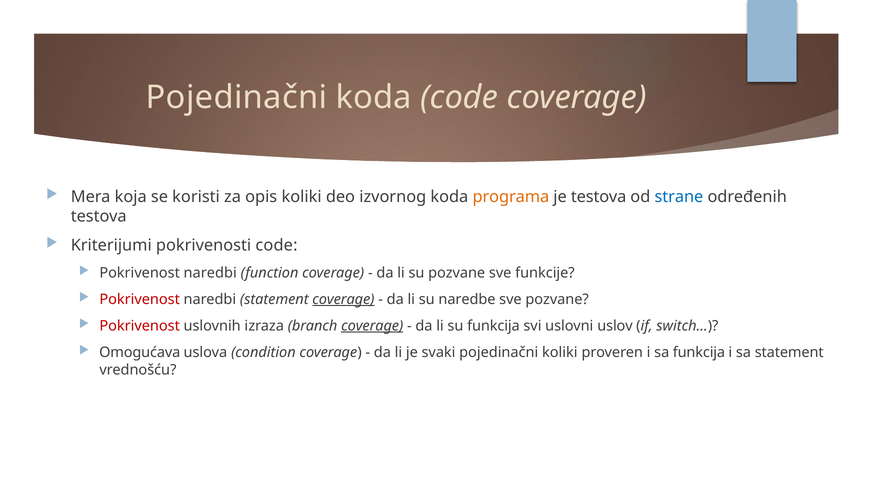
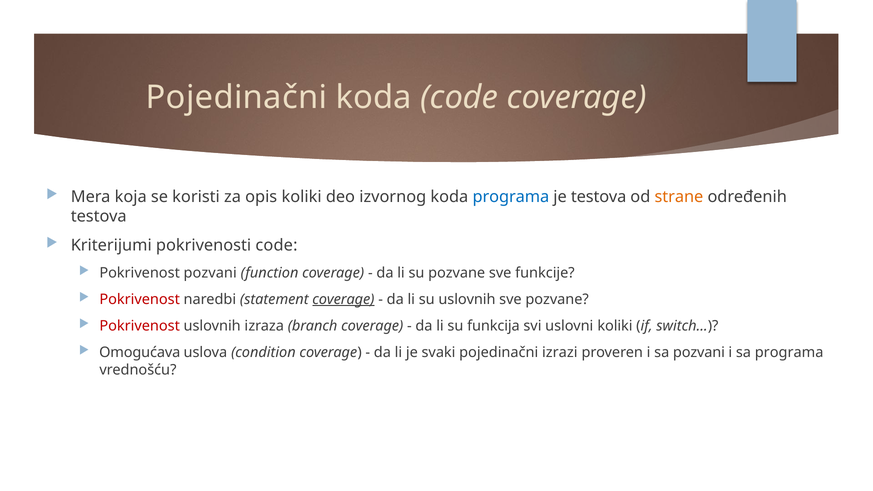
programa colour: orange -> blue (511, 197)
strane colour: blue -> orange (679, 197)
naredbi: naredbi -> pozvani (210, 273)
su naredbe: naredbe -> uslovnih (467, 299)
coverage underline: present -> none (372, 326)
uslovni uslov: uslov -> koliki (615, 326)
pojedinačni koliki: koliki -> izrazi (560, 352)
sa funkcija: funkcija -> pozvani (699, 352)
sa statement: statement -> programa (789, 352)
